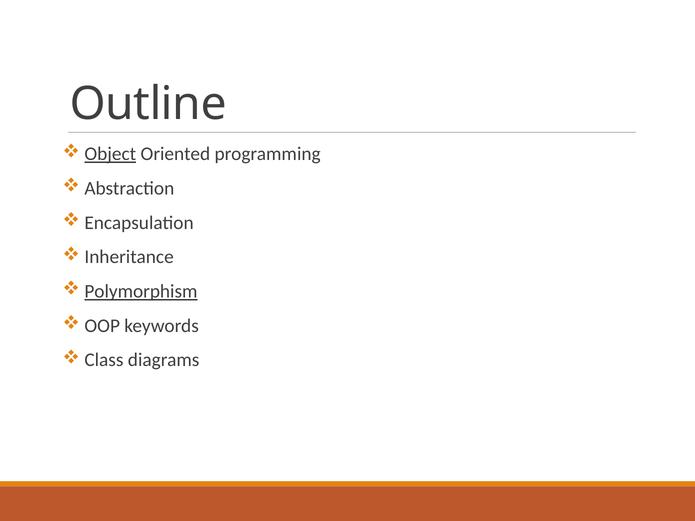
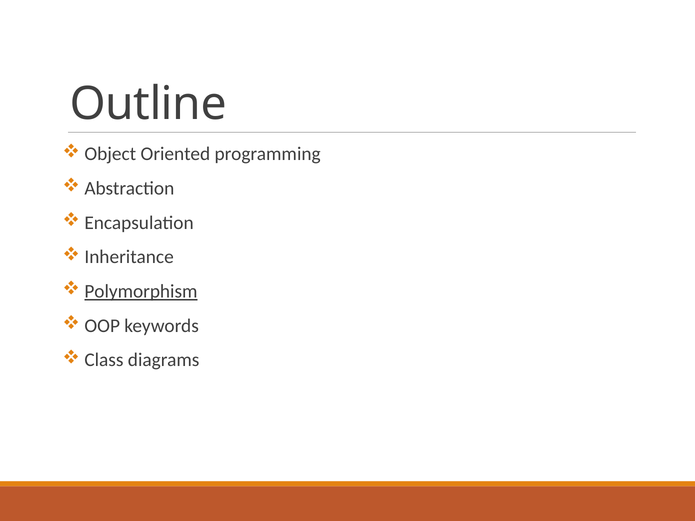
Object underline: present -> none (110, 154)
